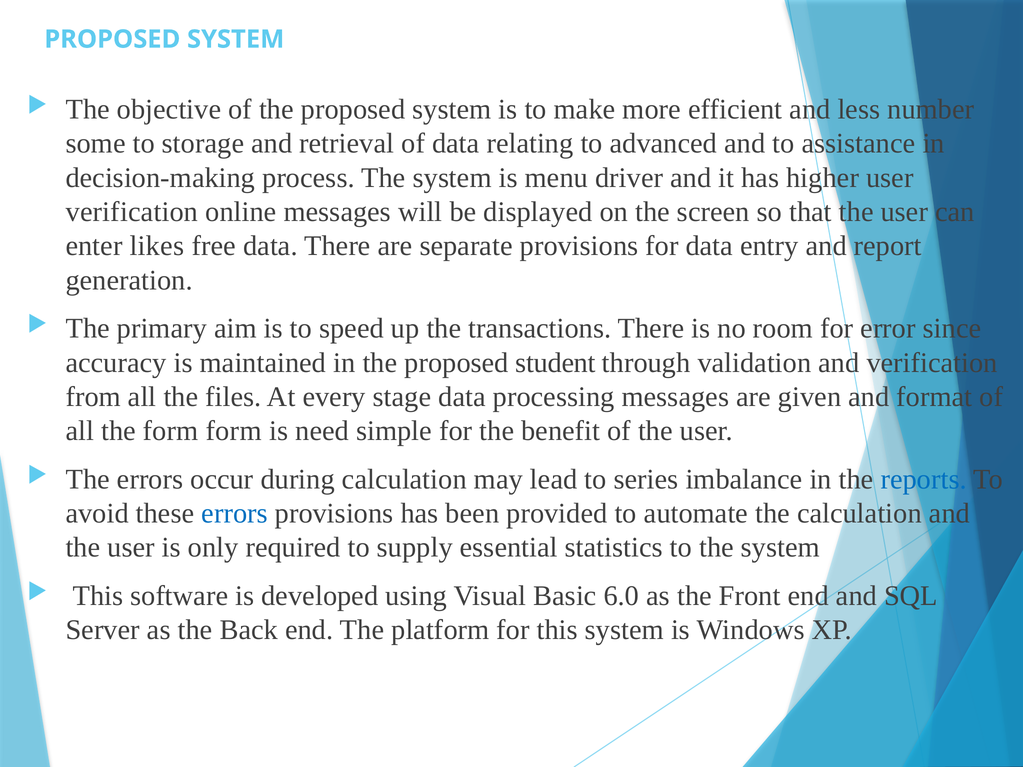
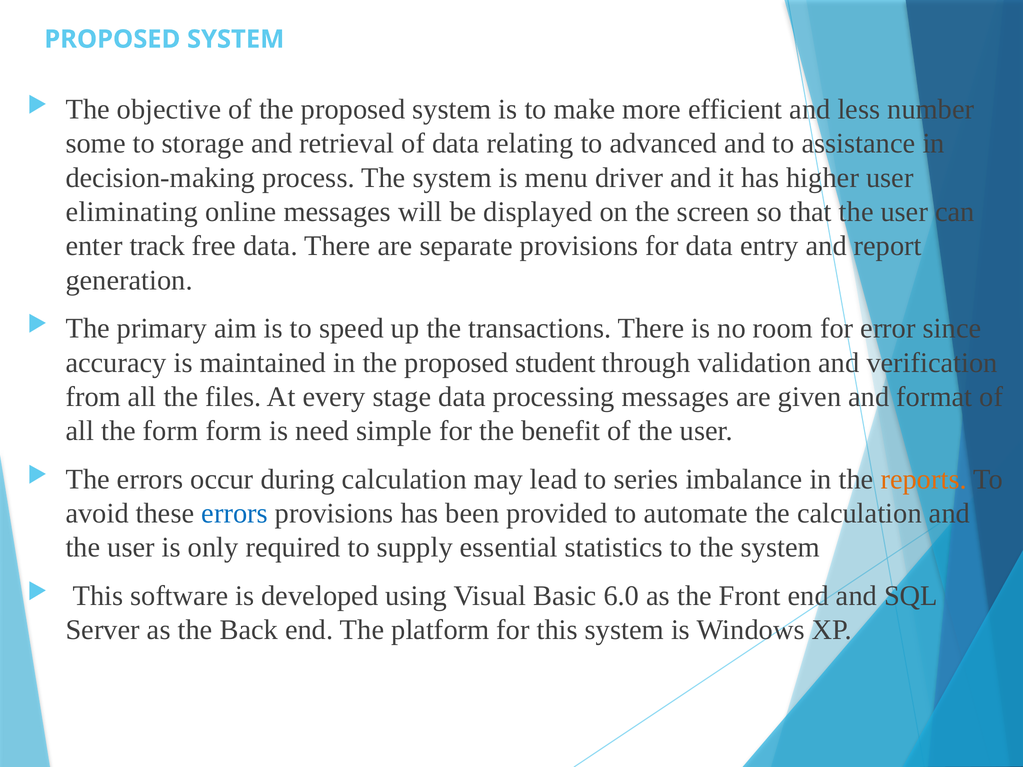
verification: verification -> eliminating (132, 212)
likes: likes -> track (157, 246)
reports colour: blue -> orange (924, 479)
